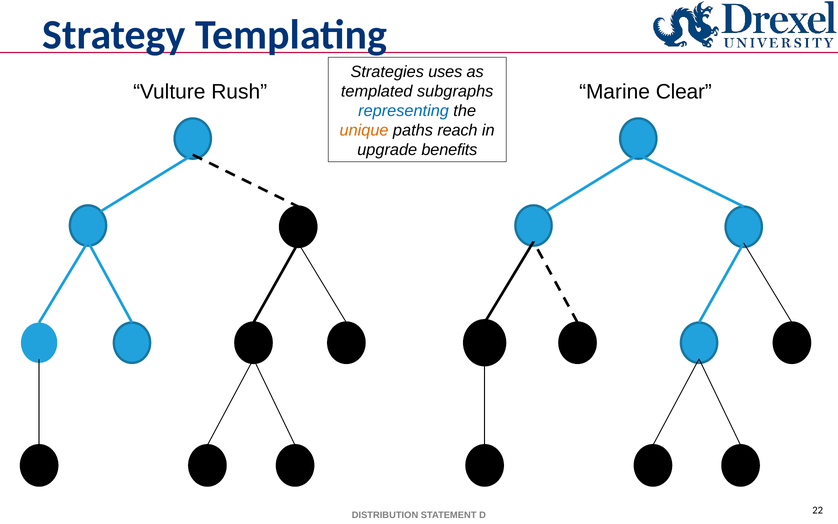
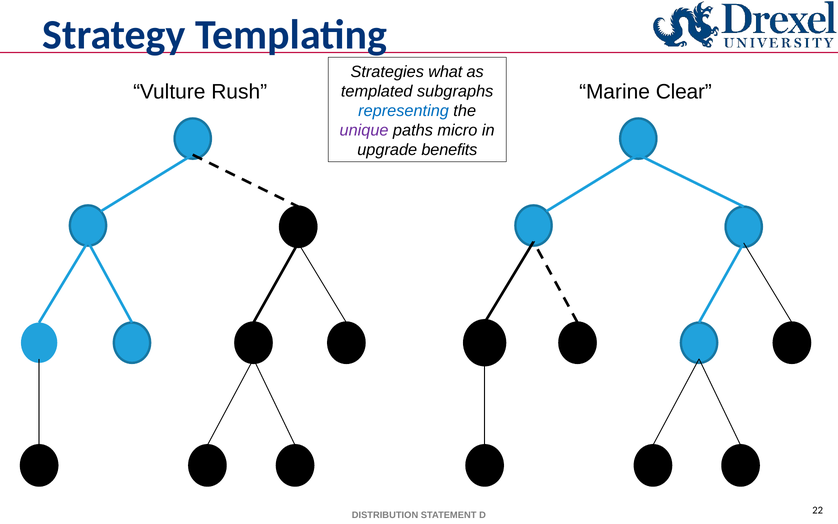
uses: uses -> what (445, 72)
unique colour: orange -> purple (364, 130)
reach: reach -> micro (457, 130)
